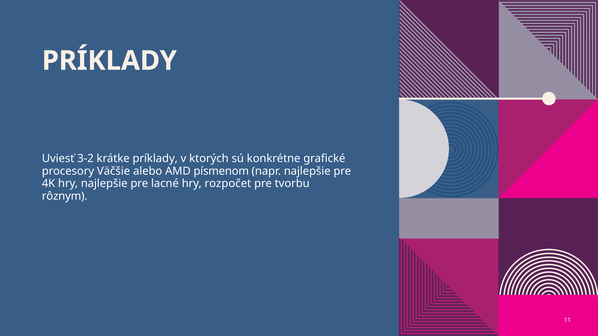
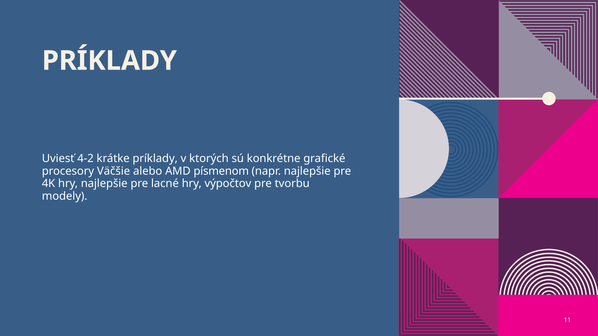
3-2: 3-2 -> 4-2 (86, 159)
rozpočet: rozpočet -> výpočtov (228, 184)
rôznym: rôznym -> modely (65, 196)
